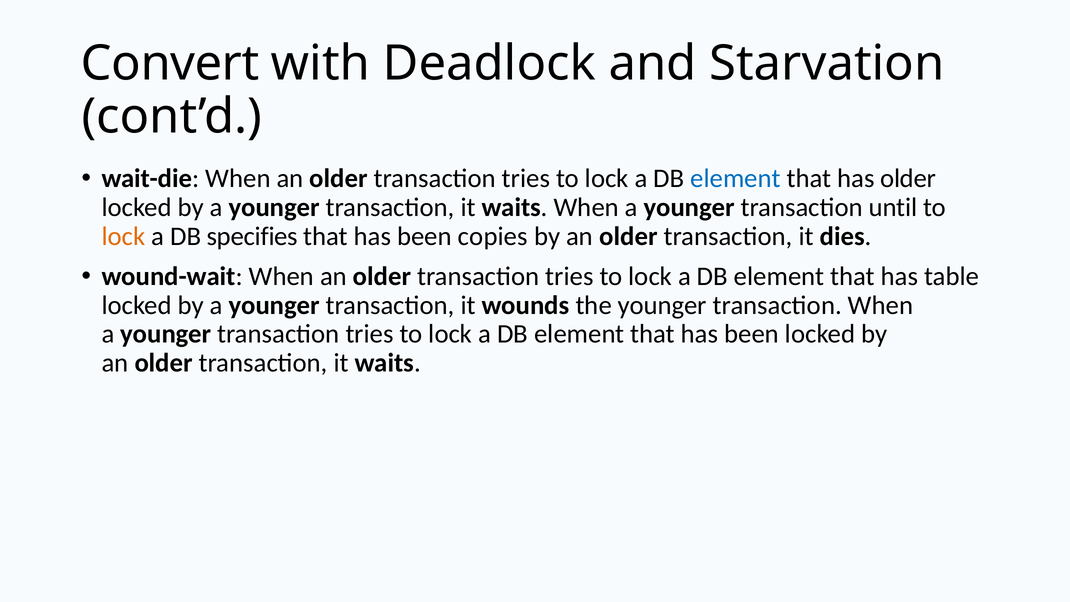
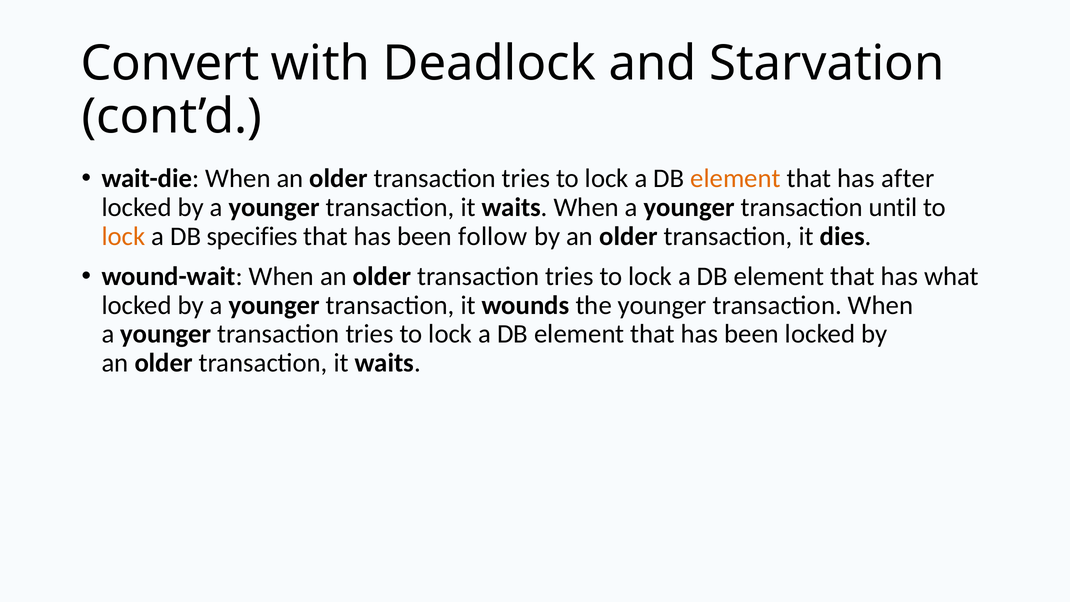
element colour: blue -> orange (736, 179)
has older: older -> after (908, 179)
copies: copies -> follow (493, 236)
table: table -> what (952, 276)
